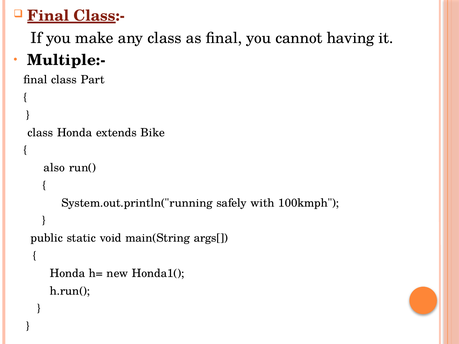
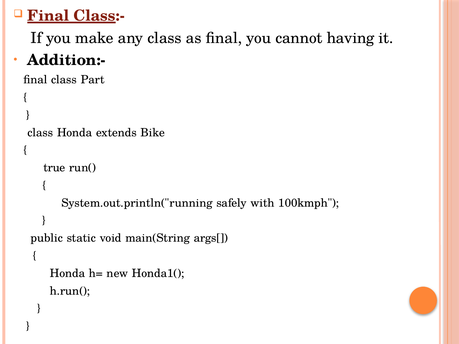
Multiple:-: Multiple:- -> Addition:- (66, 60)
also: also -> true (54, 168)
